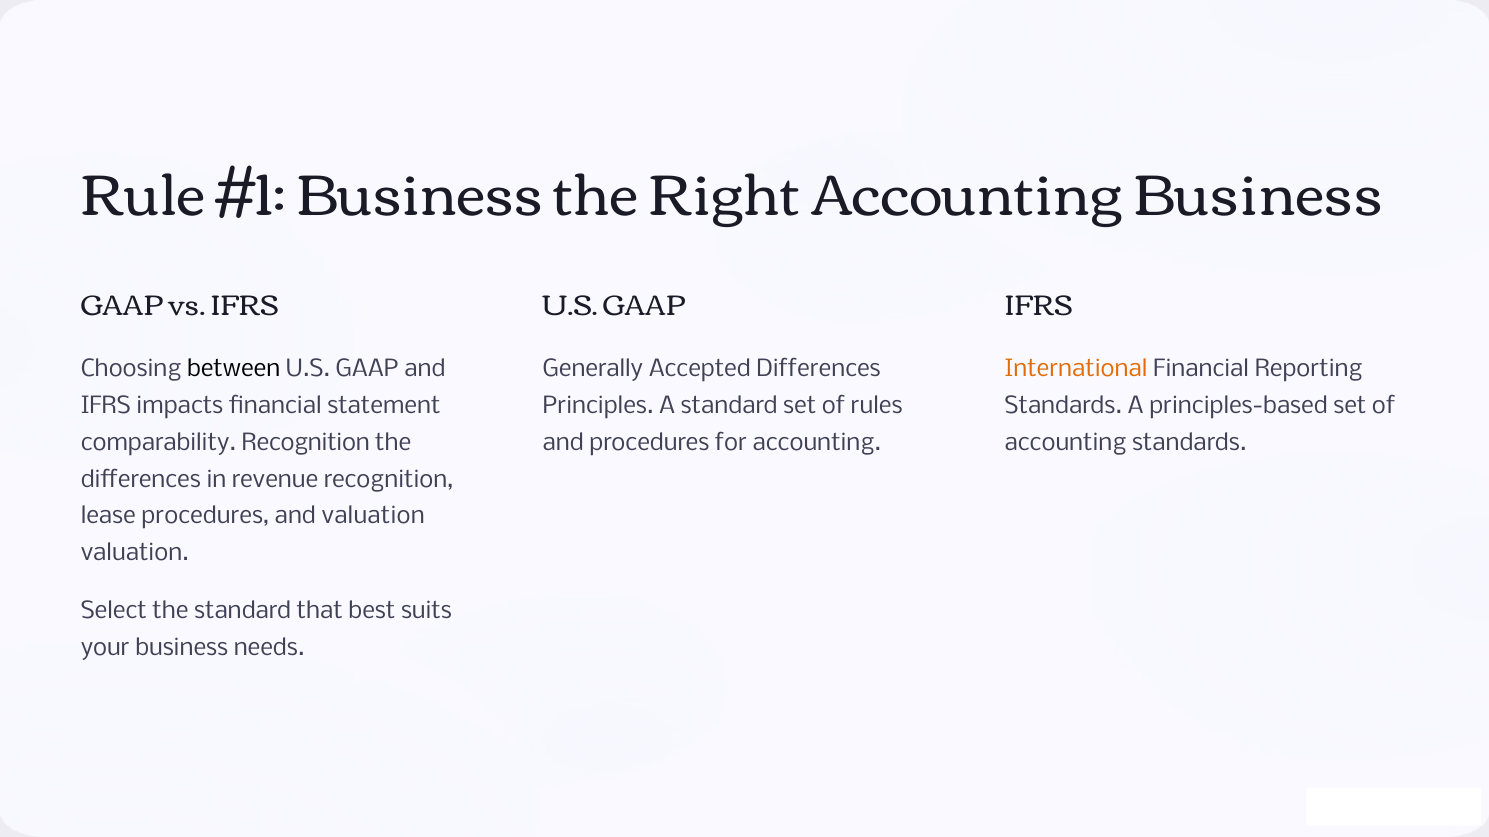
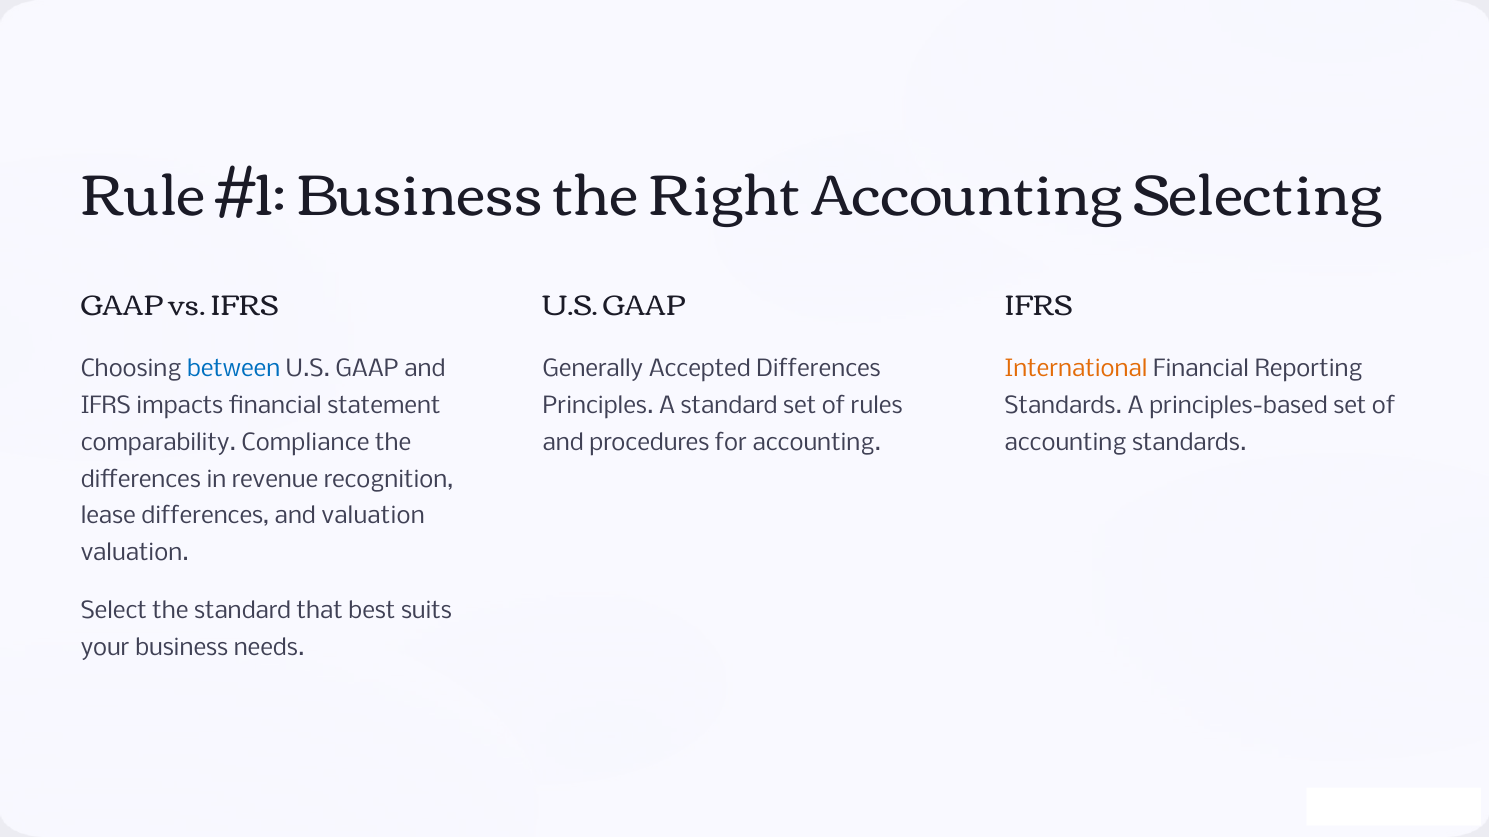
Accounting Business: Business -> Selecting (1258, 197)
between colour: black -> blue (234, 370)
comparability Recognition: Recognition -> Compliance (306, 443)
lease procedures: procedures -> differences (205, 517)
